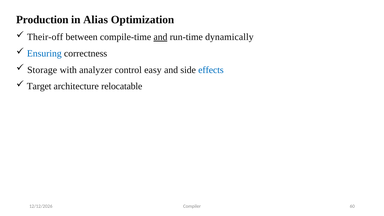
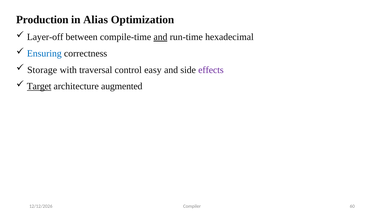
Their-off: Their-off -> Layer-off (45, 37)
dynamically: dynamically -> hexadecimal (229, 37)
analyzer: analyzer -> traversal (96, 70)
effects colour: blue -> purple (211, 70)
Target underline: none -> present (39, 86)
relocatable: relocatable -> augmented (122, 86)
